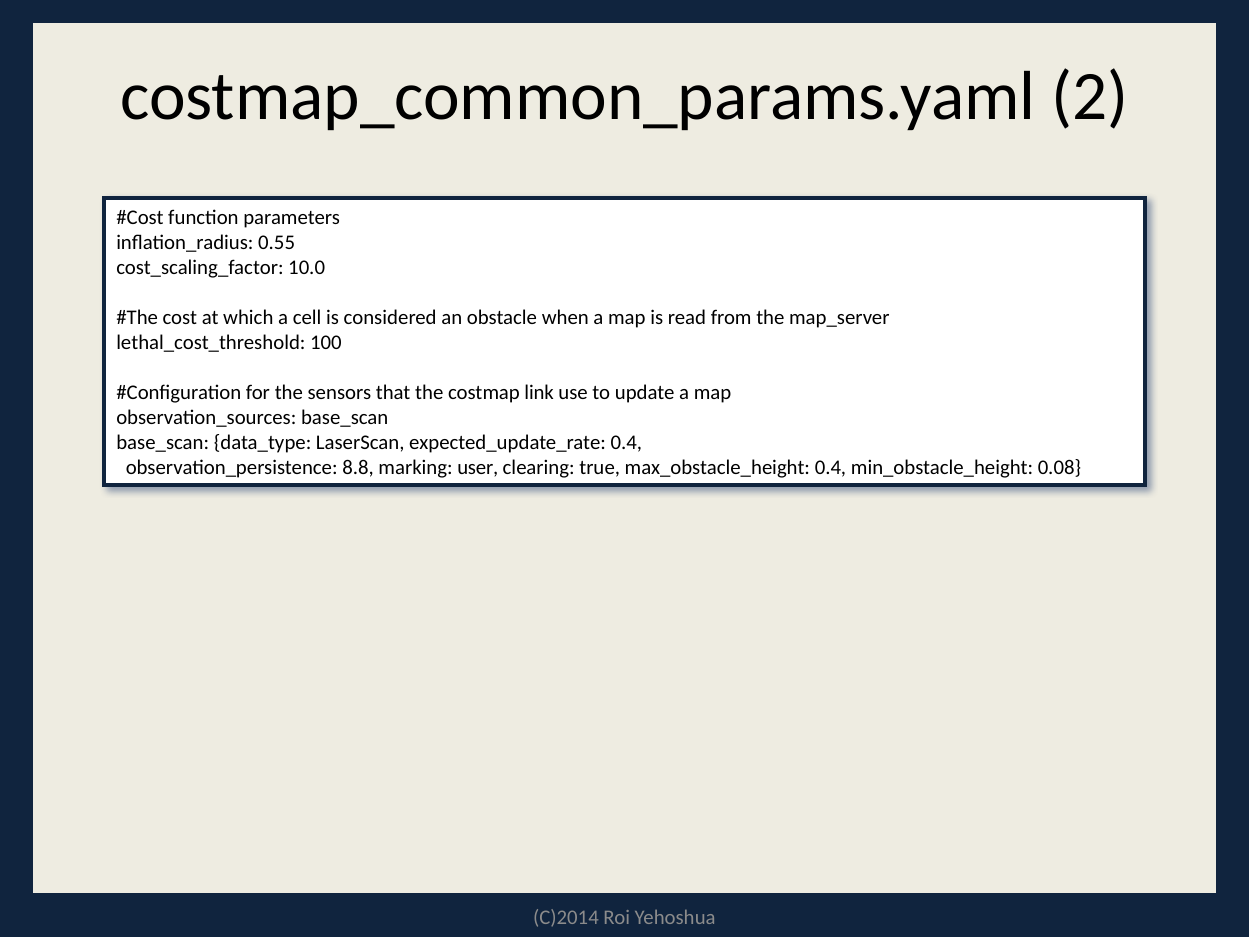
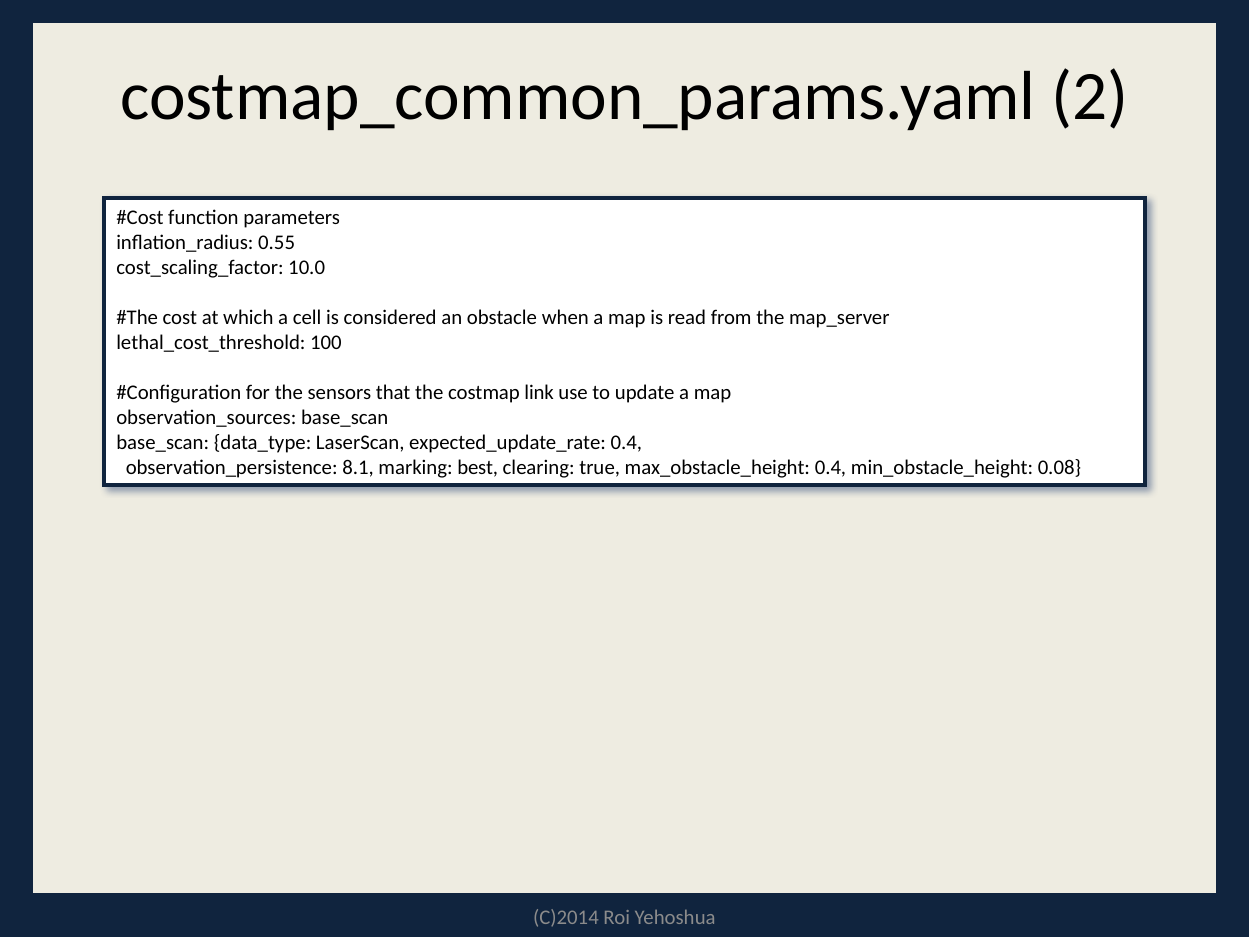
8.8: 8.8 -> 8.1 (358, 468)
user: user -> best (478, 468)
